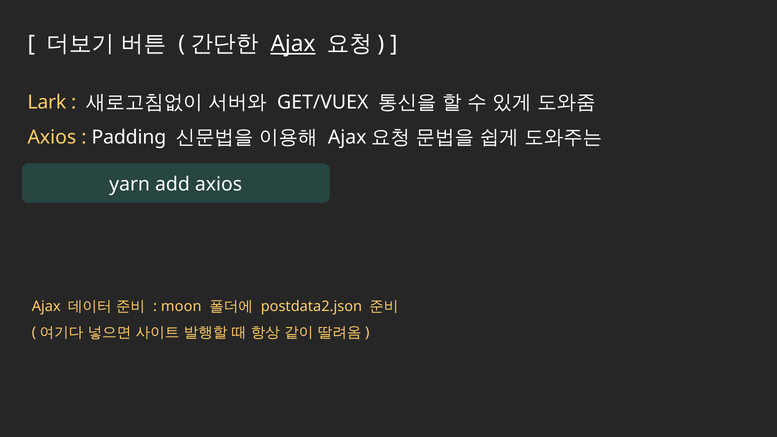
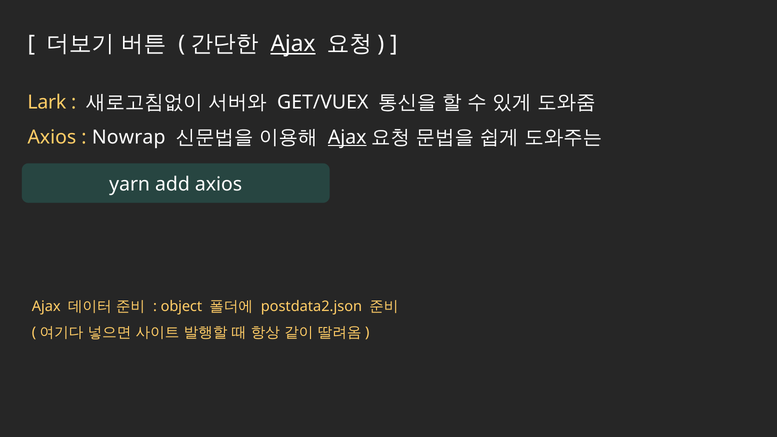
Padding: Padding -> Nowrap (129, 137)
Ajax underline: none -> present (347, 137)
moon: moon -> object (181, 306)
